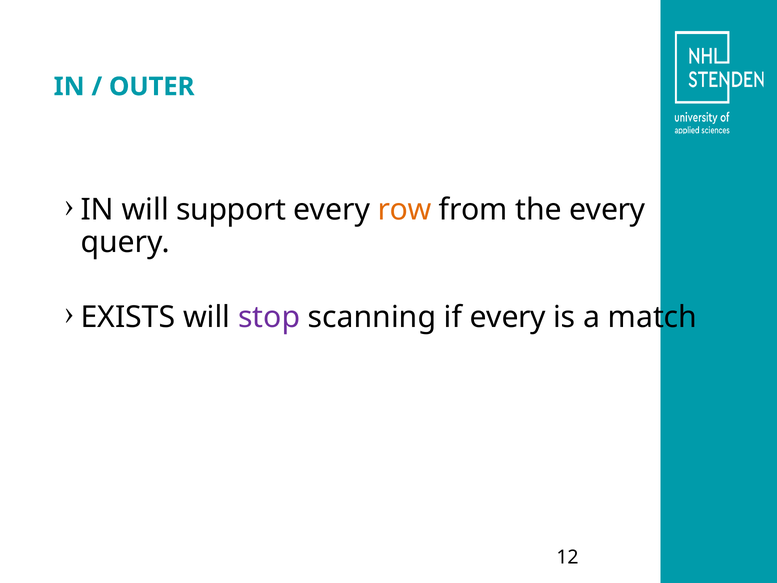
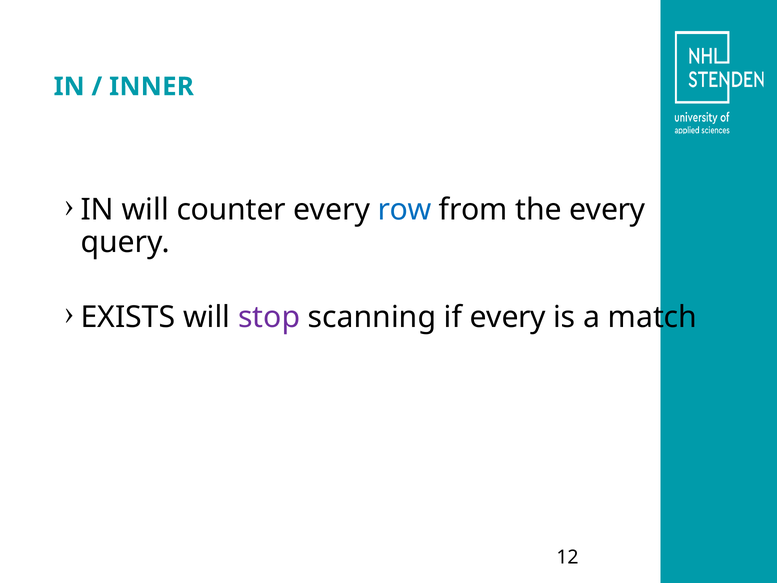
OUTER: OUTER -> INNER (151, 87)
support: support -> counter (231, 210)
row colour: orange -> blue (405, 210)
